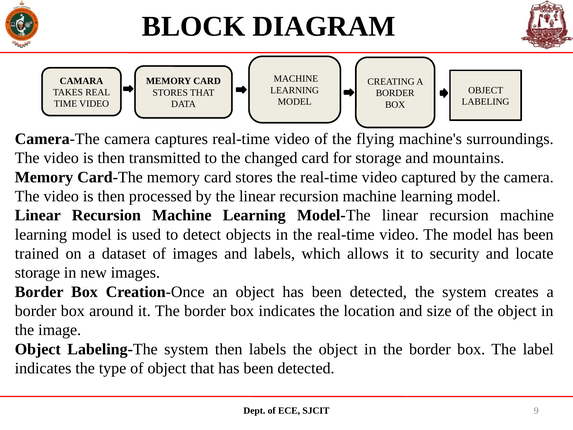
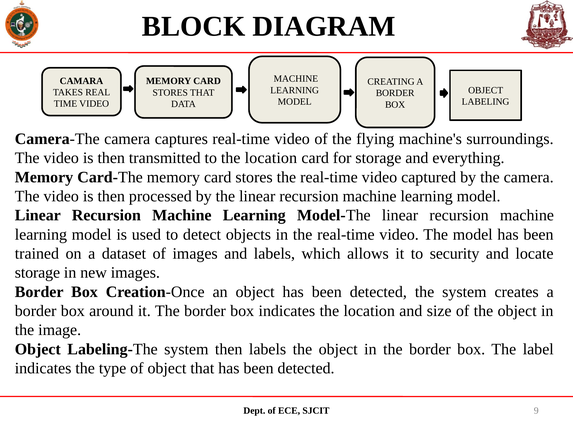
to the changed: changed -> location (271, 158)
mountains: mountains -> everything (468, 158)
